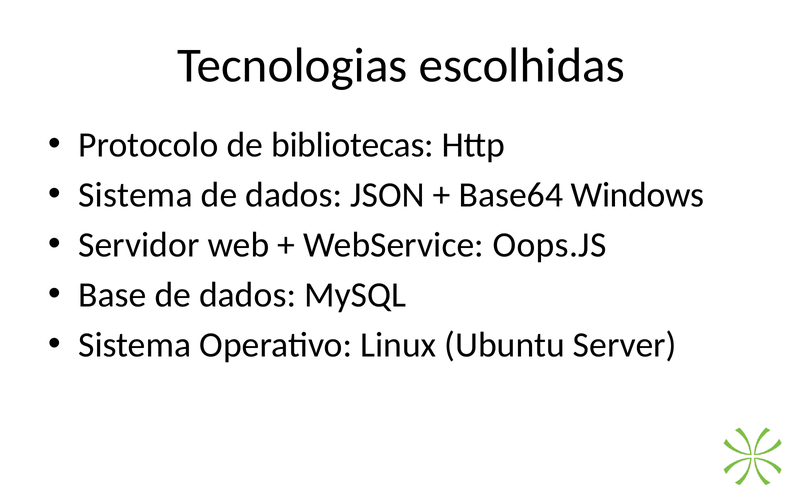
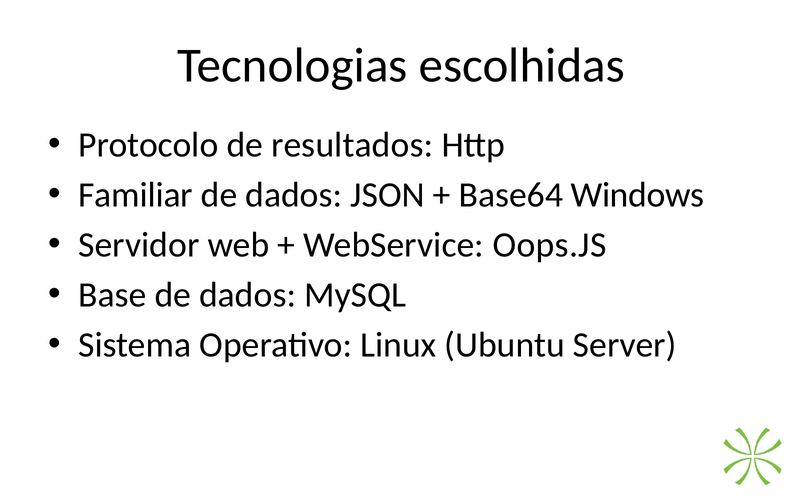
bibliotecas: bibliotecas -> resultados (352, 145)
Sistema: Sistema -> Familiar (136, 195)
